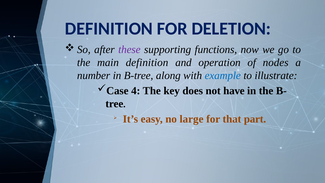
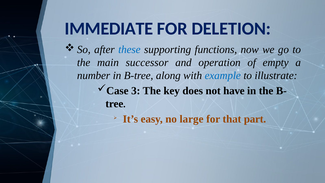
DEFINITION: DEFINITION -> IMMEDIATE (109, 29)
these colour: purple -> blue (129, 50)
main definition: definition -> successor (147, 63)
nodes: nodes -> empty (276, 63)
4: 4 -> 3 (136, 91)
